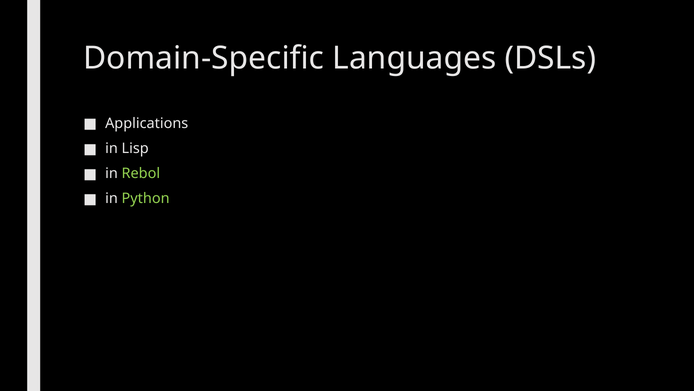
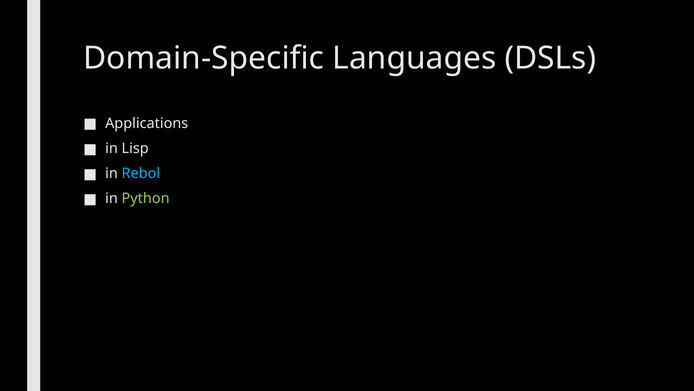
Rebol colour: light green -> light blue (141, 173)
